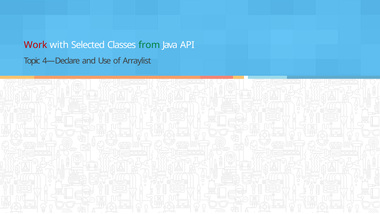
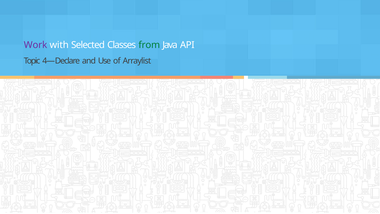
Work colour: red -> purple (36, 45)
